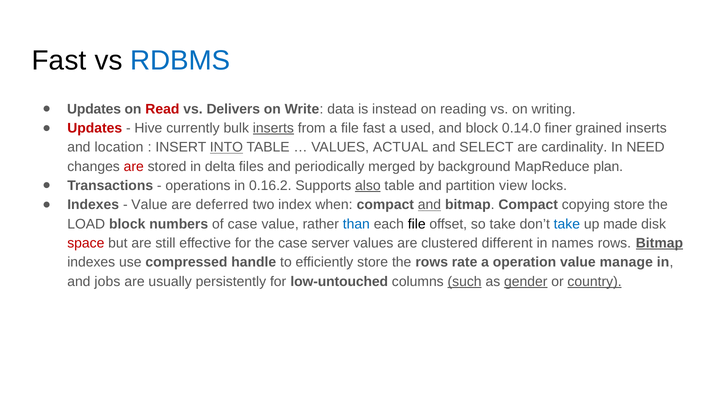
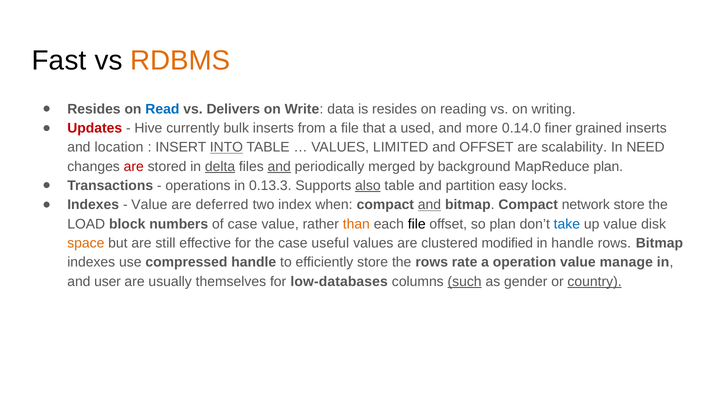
RDBMS colour: blue -> orange (180, 61)
Updates: Updates -> Resides (94, 109)
Read colour: red -> blue (162, 109)
is instead: instead -> resides (395, 109)
inserts underline: present -> none (273, 128)
file fast: fast -> that (374, 128)
and block: block -> more (482, 128)
ACTUAL: ACTUAL -> LIMITED (401, 147)
and SELECT: SELECT -> OFFSET (486, 147)
cardinality: cardinality -> scalability (574, 147)
delta underline: none -> present (220, 167)
and underline: none -> present (279, 167)
0.16.2: 0.16.2 -> 0.13.3 (270, 186)
view: view -> easy (513, 186)
copying: copying -> network (586, 205)
than colour: blue -> orange (356, 224)
so take: take -> plan (503, 224)
up made: made -> value (620, 224)
space colour: red -> orange (86, 243)
server: server -> useful (330, 243)
different: different -> modified (507, 243)
in names: names -> handle (573, 243)
Bitmap underline: present -> none (659, 243)
jobs: jobs -> user (108, 282)
persistently: persistently -> themselves (231, 282)
low-untouched: low-untouched -> low-databases (339, 282)
gender underline: present -> none (526, 282)
